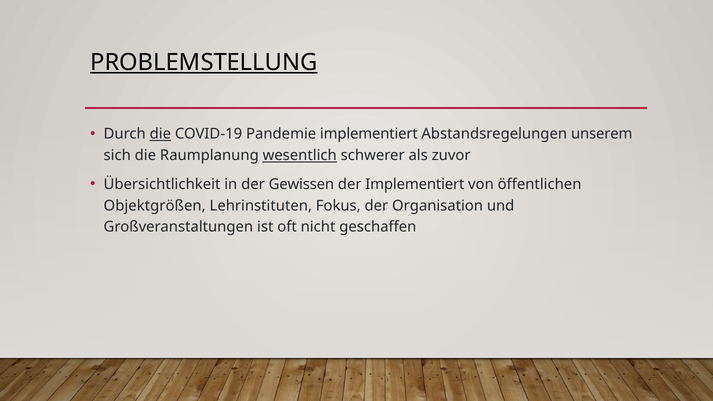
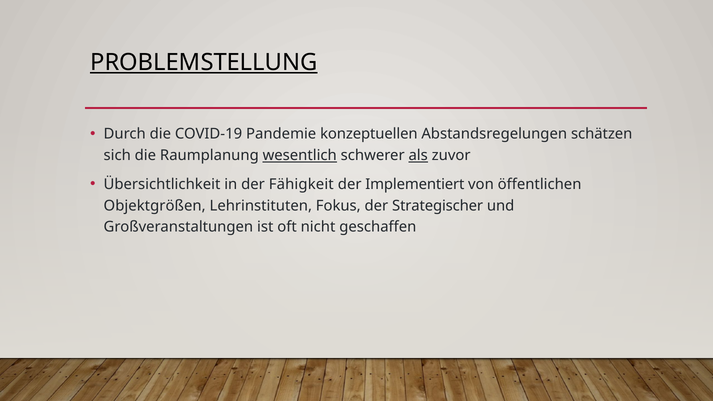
die underline: present -> none (160, 134)
Pandemie implementiert: implementiert -> konzeptuellen (369, 134)
unserem: unserem -> schätzen (602, 134)
als underline: none -> present (418, 155)
Gewissen: Gewissen -> Fähigkeit (301, 184)
Organisation: Organisation -> Strategischer (438, 206)
